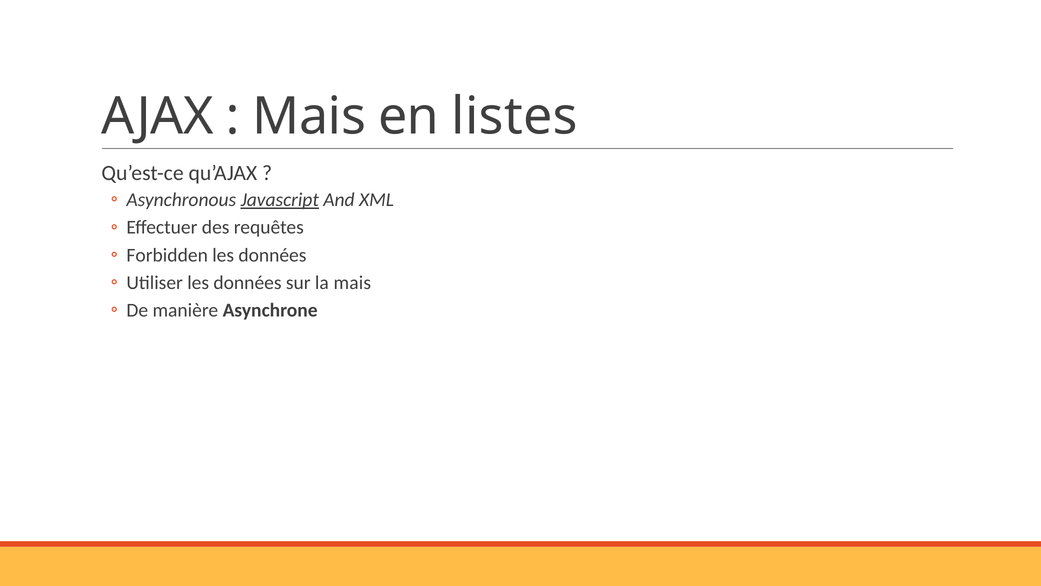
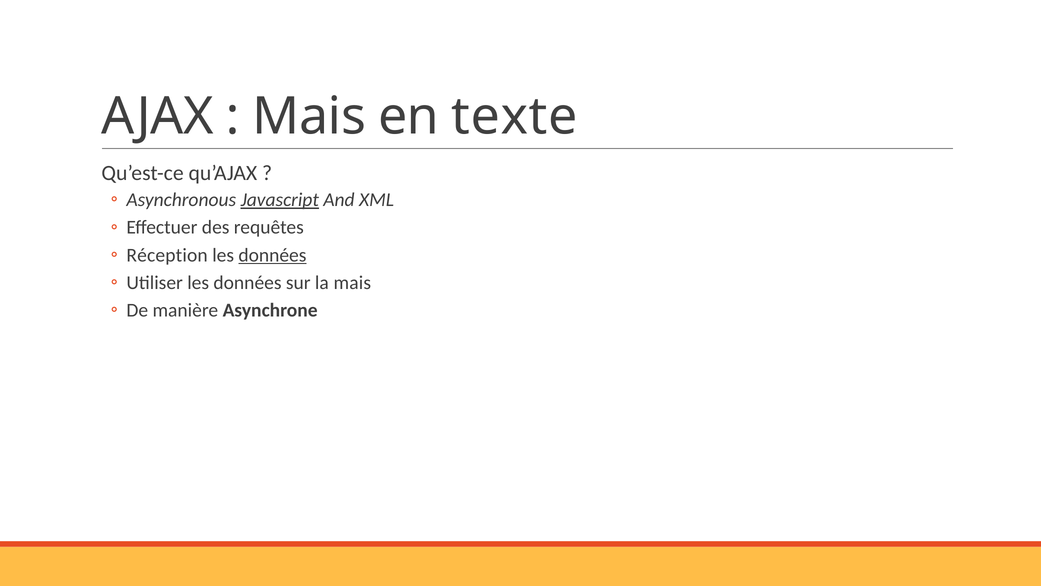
listes: listes -> texte (514, 117)
Forbidden: Forbidden -> Réception (167, 255)
données underline: none -> present (272, 255)
